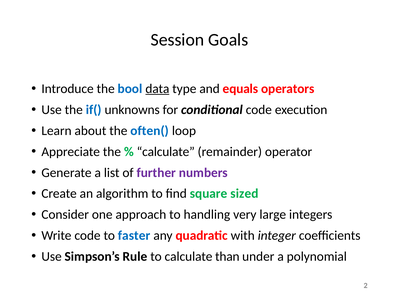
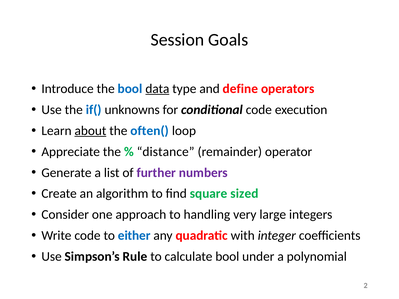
equals: equals -> define (240, 89)
about underline: none -> present (90, 131)
calculate: calculate -> distance (166, 152)
faster: faster -> either (134, 236)
calculate than: than -> bool (227, 257)
